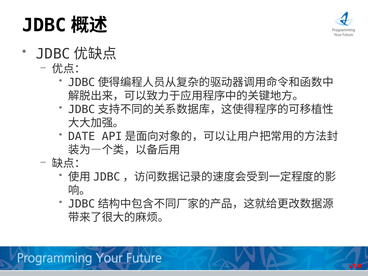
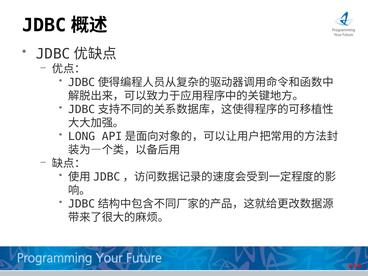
DATE: DATE -> LONG (82, 136)
